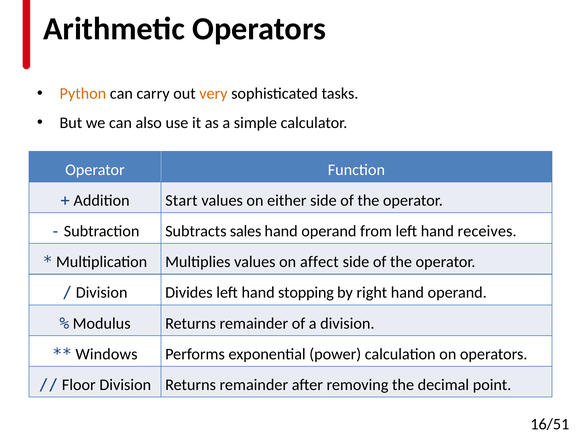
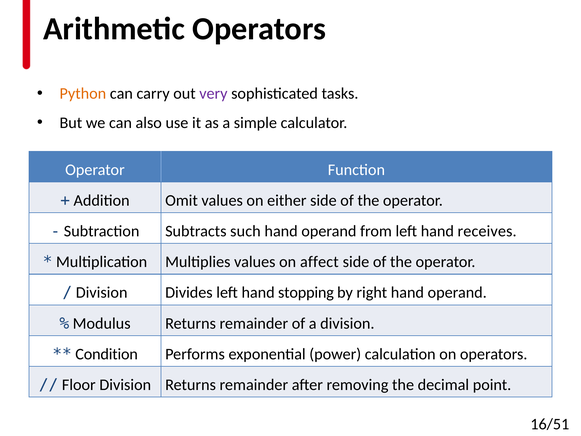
very colour: orange -> purple (213, 94)
Start: Start -> Omit (182, 200)
sales: sales -> such (245, 231)
Windows: Windows -> Condition (107, 354)
